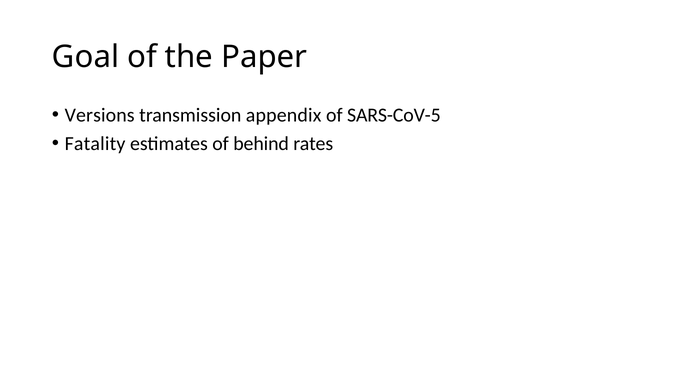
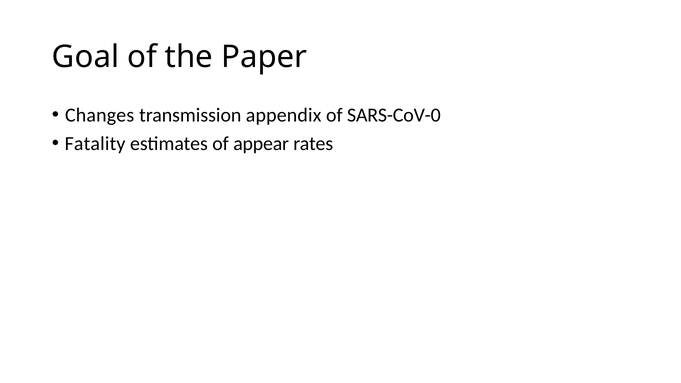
Versions: Versions -> Changes (100, 115)
SARS-CoV-5: SARS-CoV-5 -> SARS-CoV-0 (394, 115)
behind: behind -> appear (261, 144)
